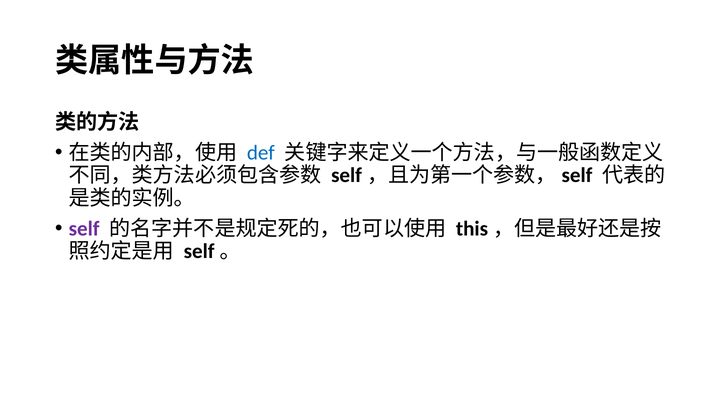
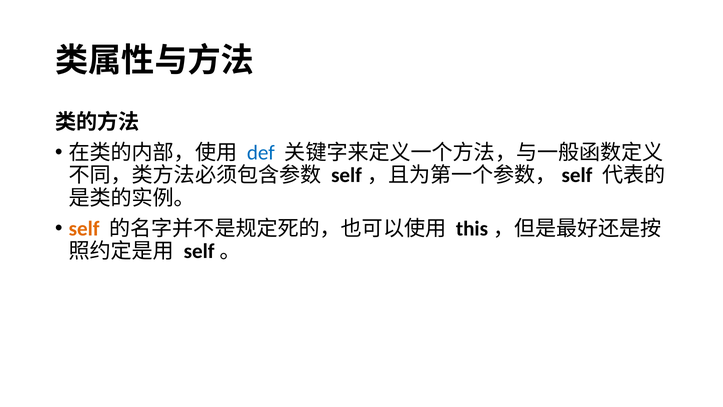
self colour: purple -> orange (84, 228)
